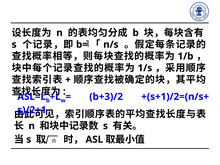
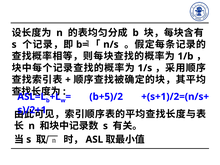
b+3)/2: b+3)/2 -> b+5)/2 (106, 97)
